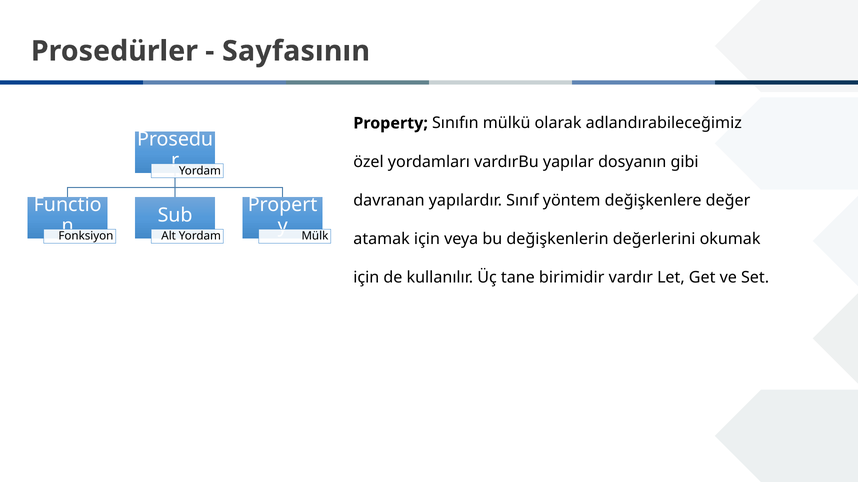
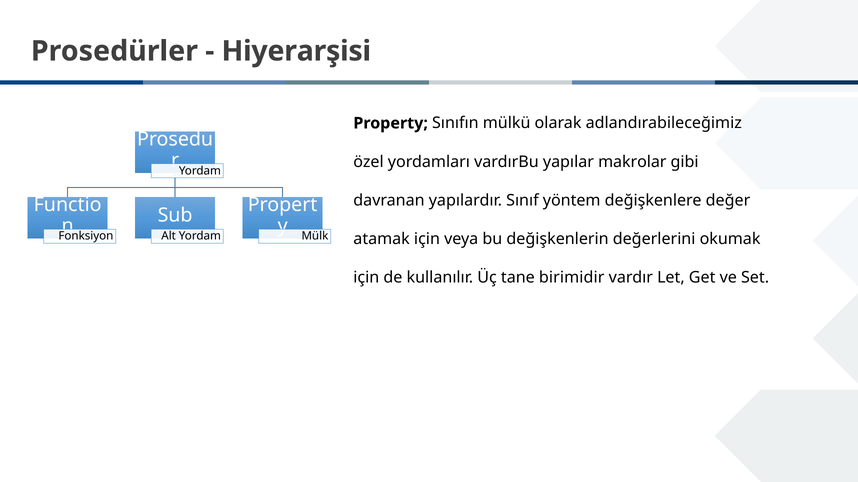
Sayfasının: Sayfasının -> Hiyerarşisi (296, 51)
dosyanın: dosyanın -> makrolar (632, 162)
